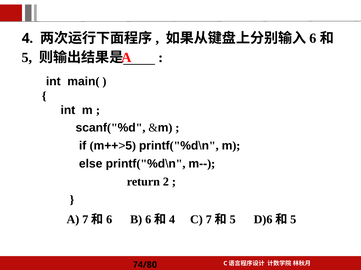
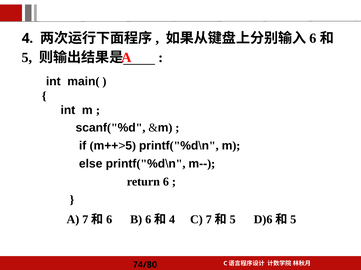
return 2: 2 -> 6 (166, 182)
